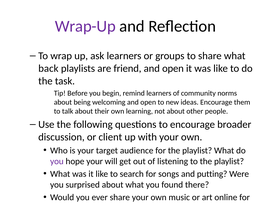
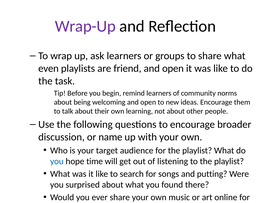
back: back -> even (49, 68)
client: client -> name (110, 137)
you colour: purple -> blue (57, 161)
hope your: your -> time (95, 161)
